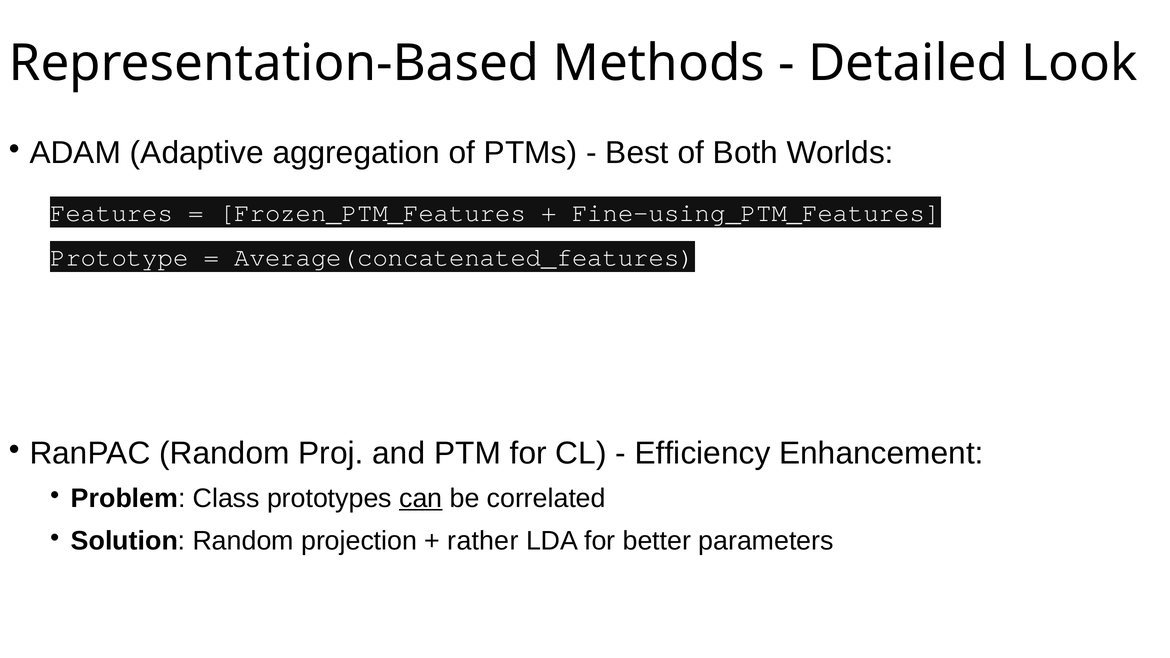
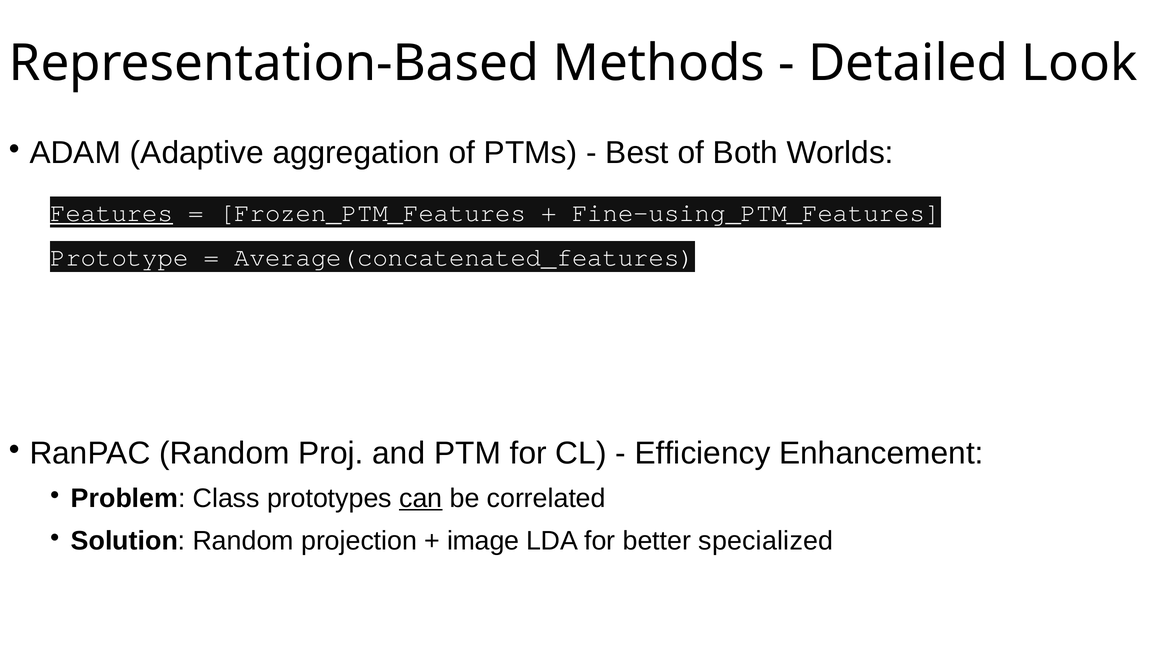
Features underline: none -> present (112, 213)
rather: rather -> image (483, 541)
parameters: parameters -> specialized (766, 541)
